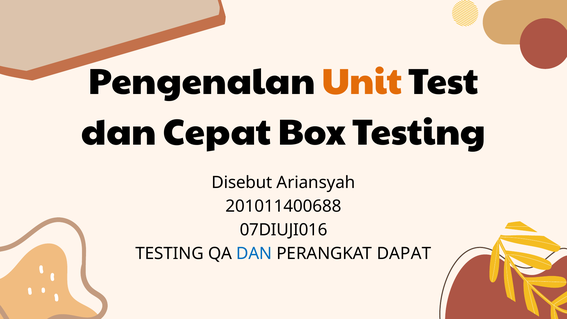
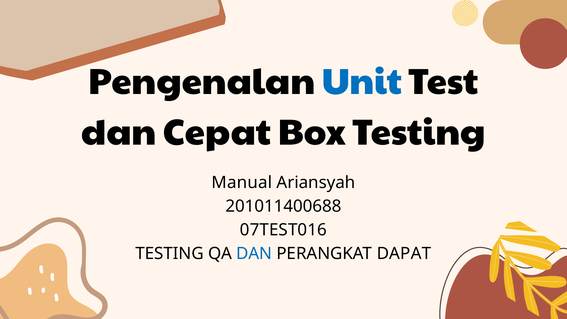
Unit colour: orange -> blue (362, 82)
Disebut: Disebut -> Manual (242, 183)
07DIUJI016: 07DIUJI016 -> 07TEST016 (283, 230)
